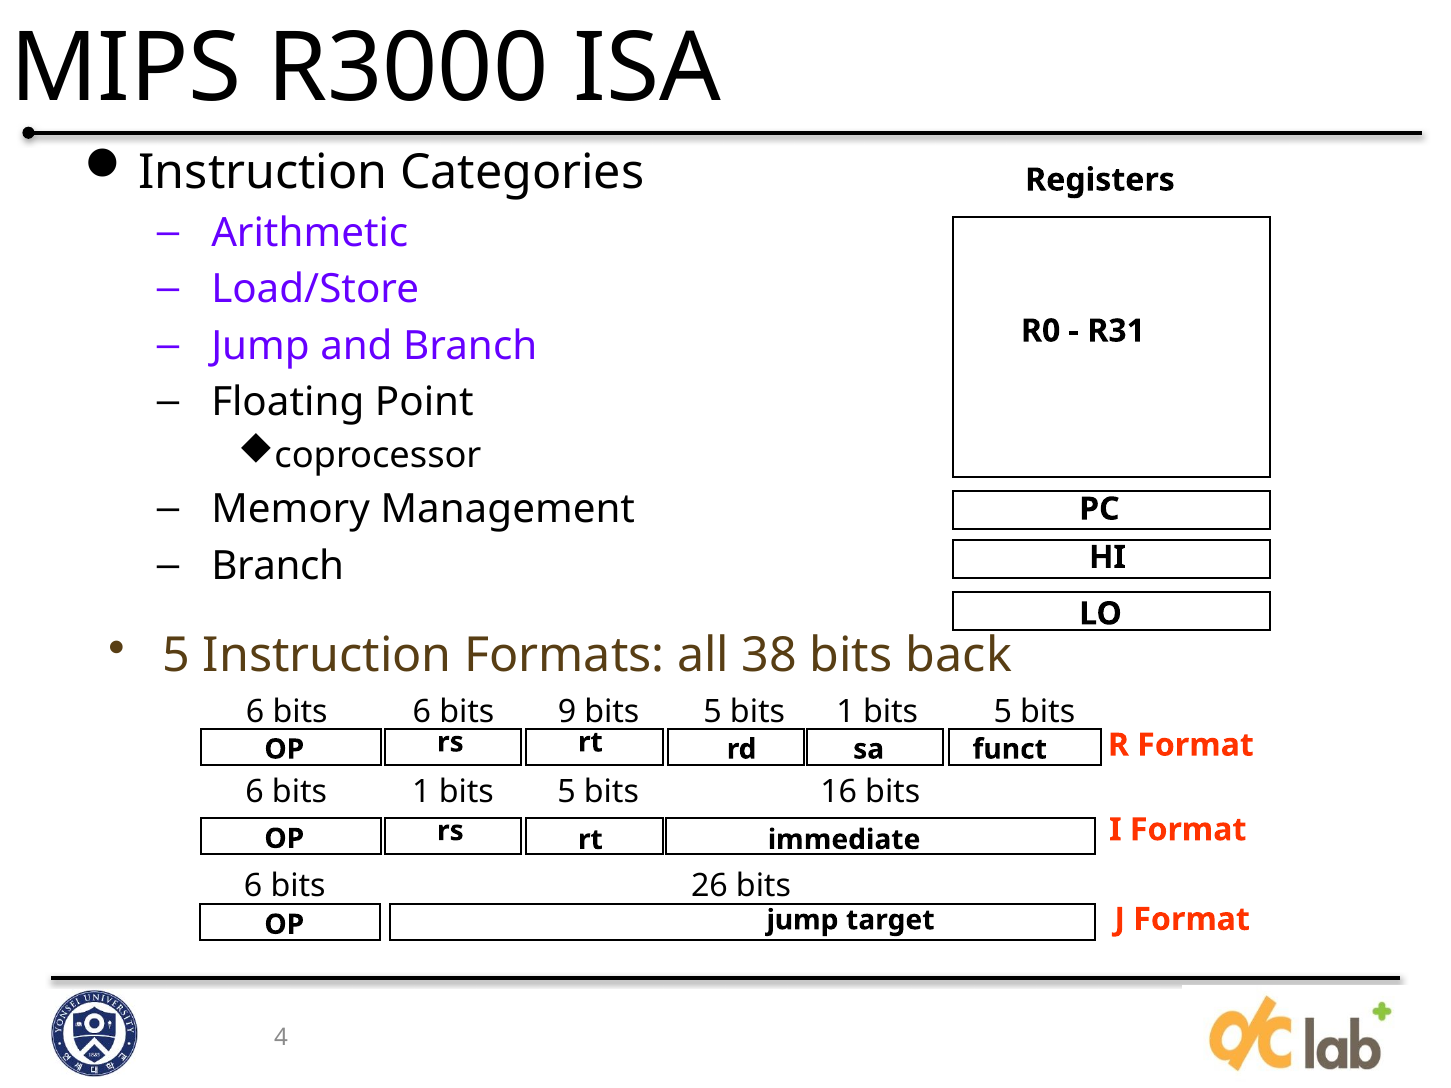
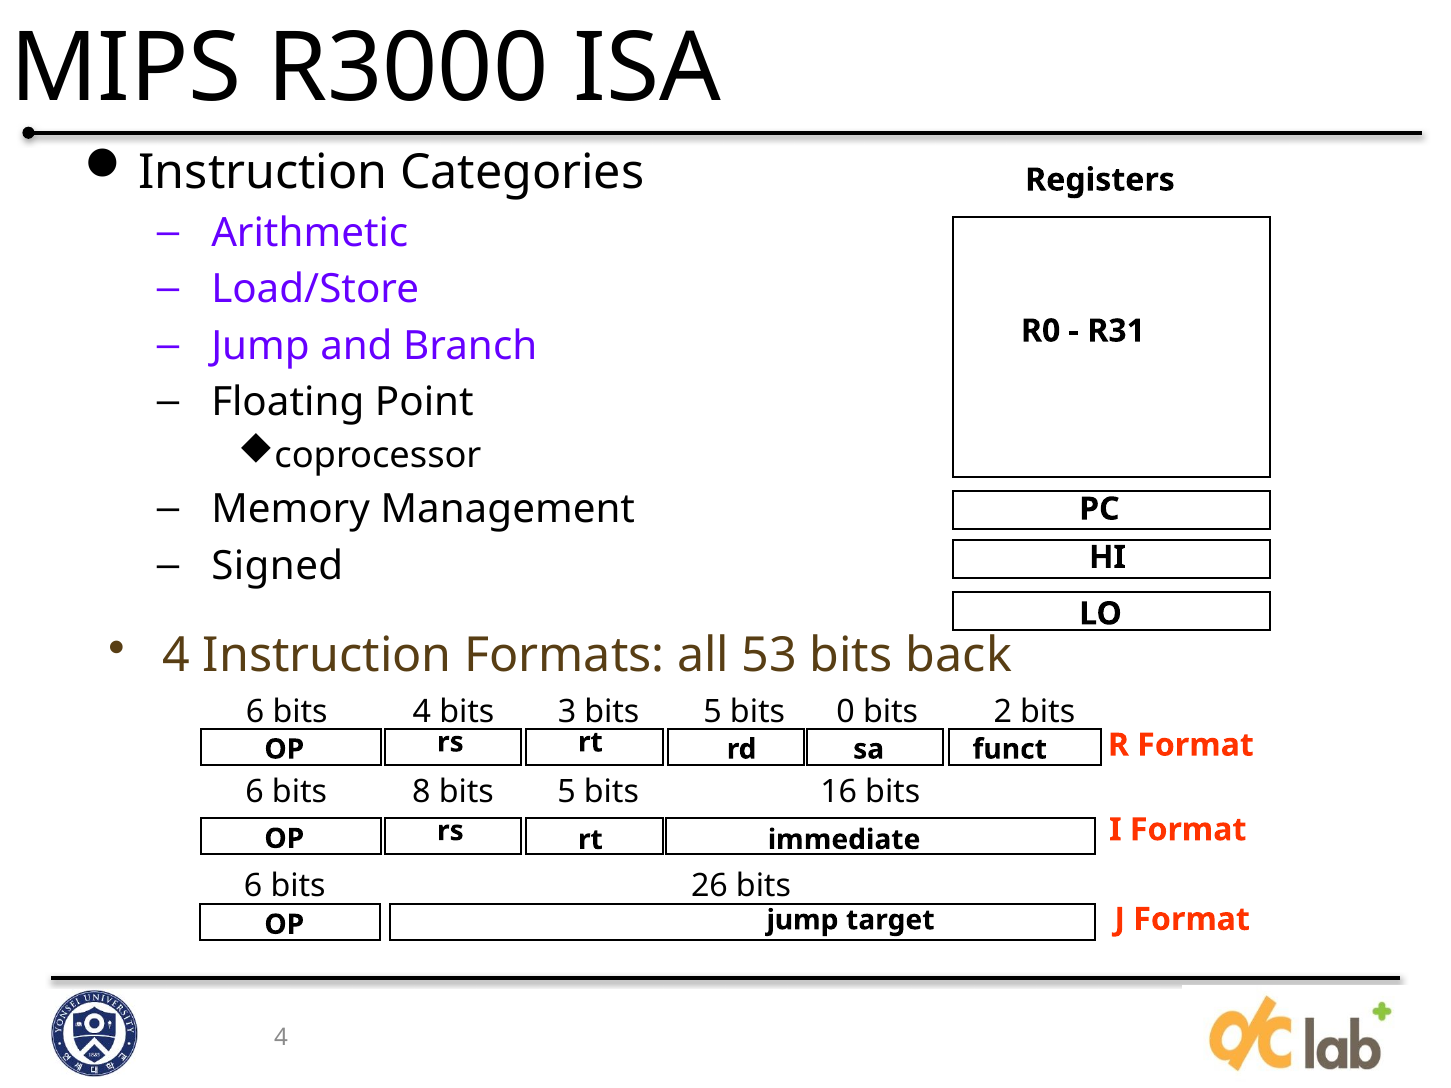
Branch: Branch -> Signed (277, 566)
5: 5 -> 4 (177, 656)
38: 38 -> 53 (769, 656)
bits 6: 6 -> 4 (422, 712)
9: 9 -> 3 (567, 712)
5 bits 1: 1 -> 0 (846, 712)
5: 5 -> 2 (1003, 712)
6 bits 1: 1 -> 8 (421, 792)
